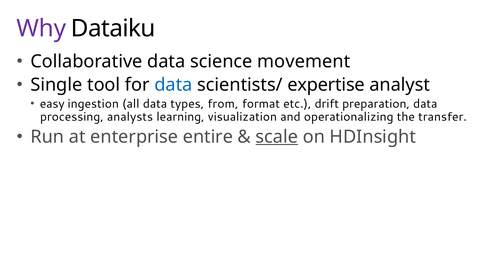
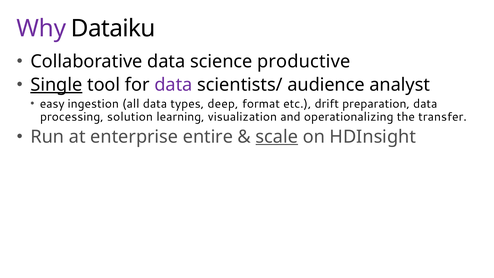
movement: movement -> productive (304, 62)
Single underline: none -> present (56, 85)
data colour: blue -> purple (173, 85)
expertise: expertise -> audience (326, 85)
from: from -> deep (223, 104)
analysts: analysts -> solution (130, 117)
